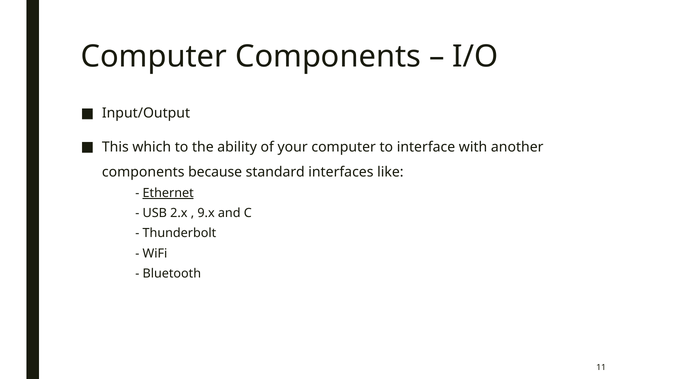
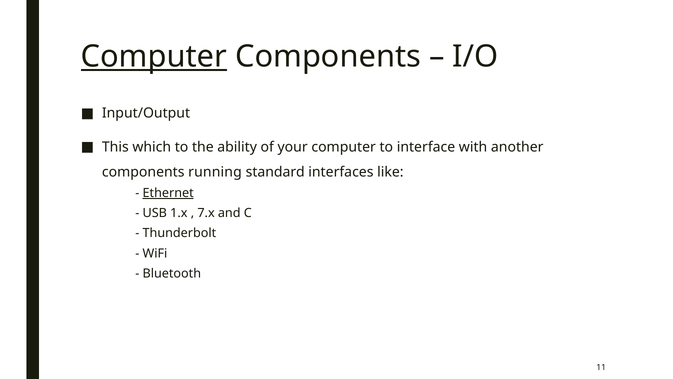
Computer underline: none -> present (154, 57)
because: because -> running (215, 172)
2.x: 2.x -> 1.x (179, 213)
9.x: 9.x -> 7.x (206, 213)
